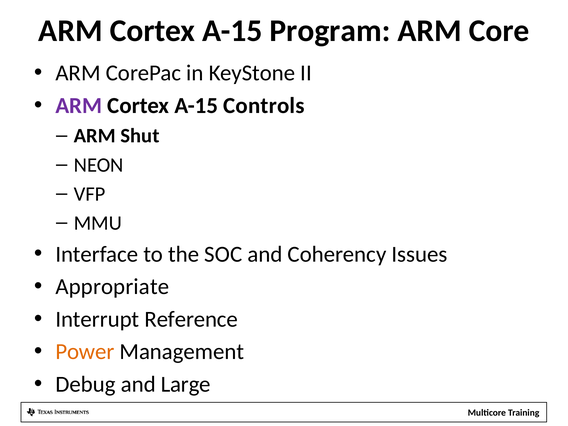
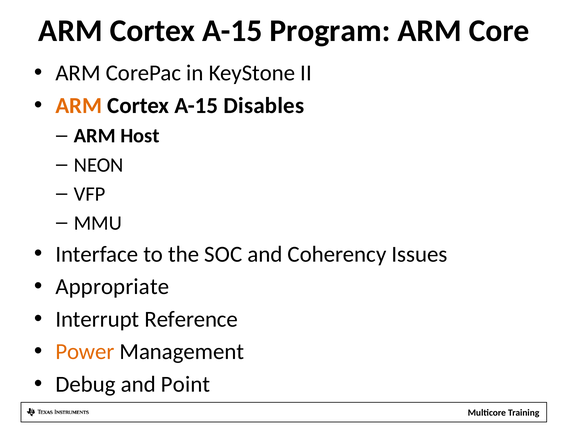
ARM colour: purple -> orange (79, 106)
Controls: Controls -> Disables (264, 106)
Shut: Shut -> Host (140, 136)
Large: Large -> Point (186, 384)
